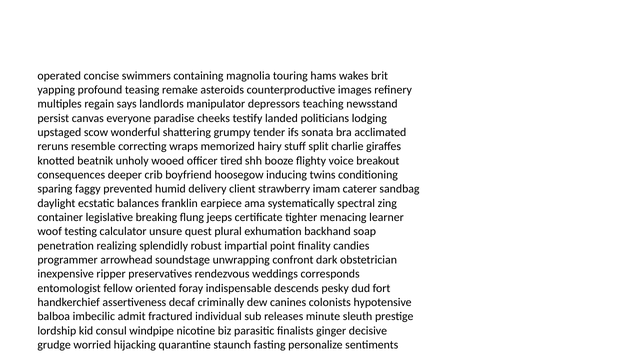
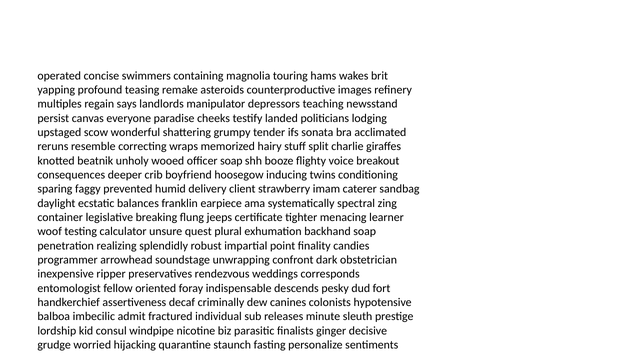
officer tired: tired -> soap (231, 161)
